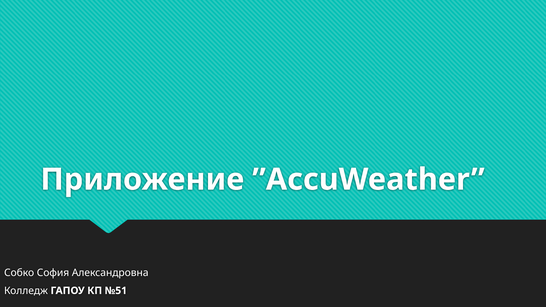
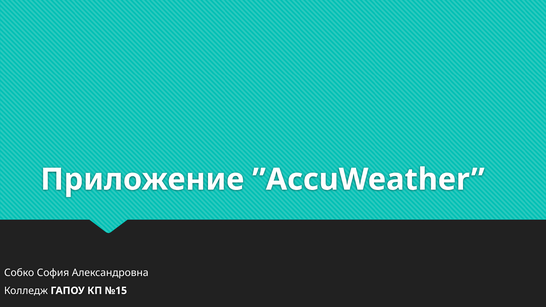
№51: №51 -> №15 (116, 291)
